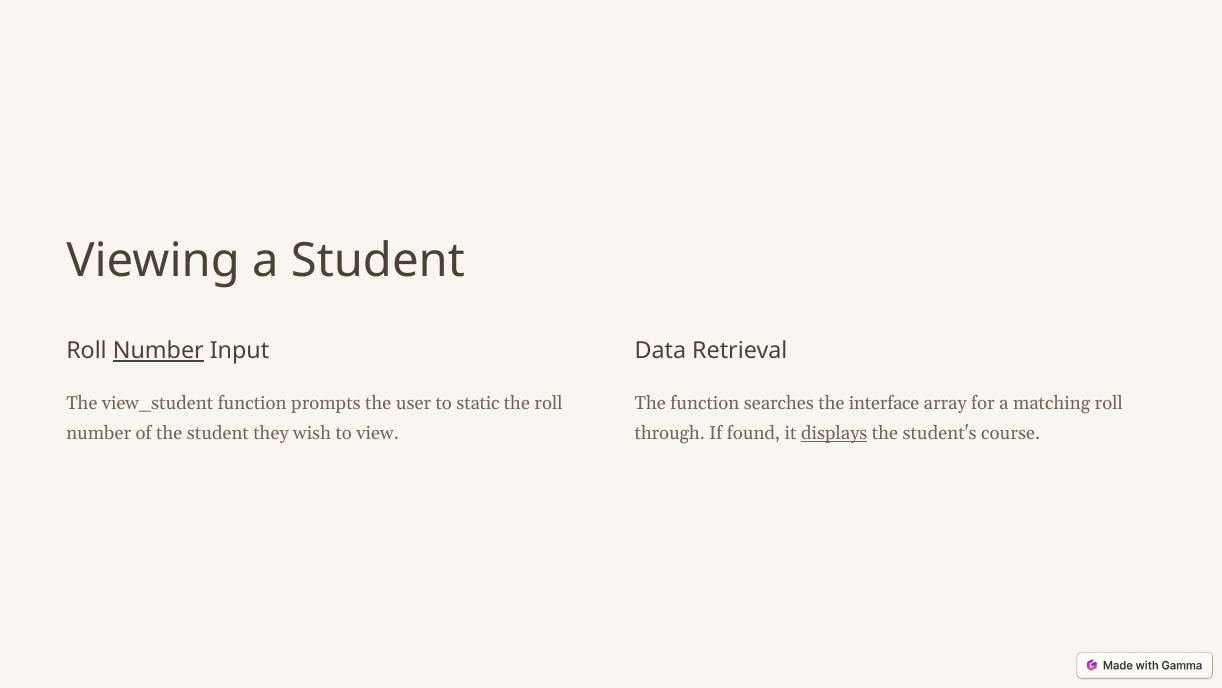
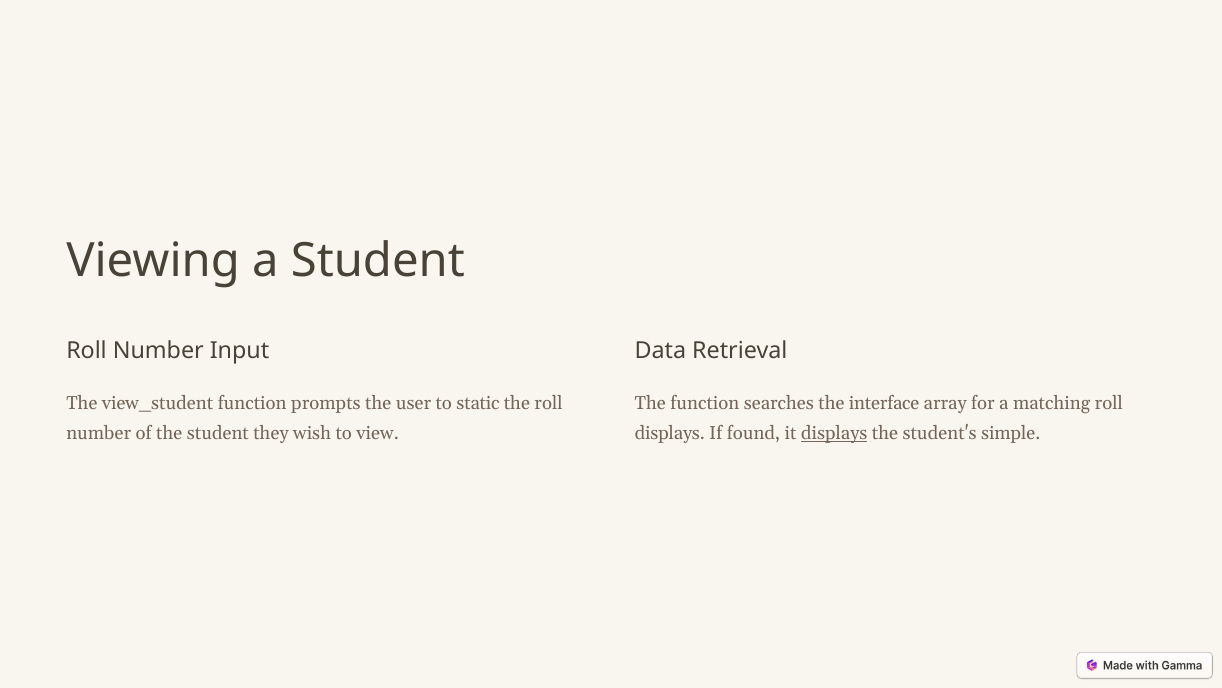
Number underline: present -> none (158, 351)
through: through -> displays (670, 433)
course: course -> simple (1011, 433)
